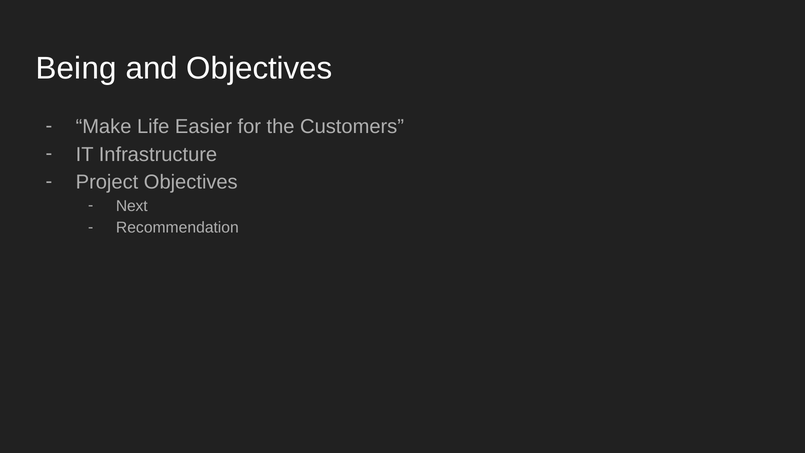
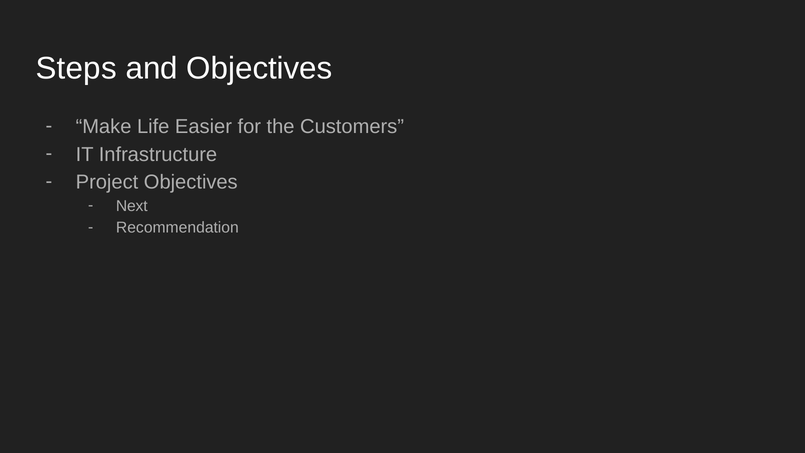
Being: Being -> Steps (76, 68)
